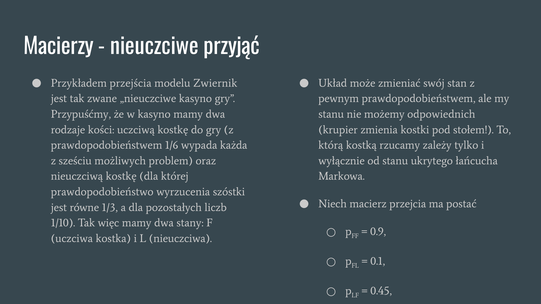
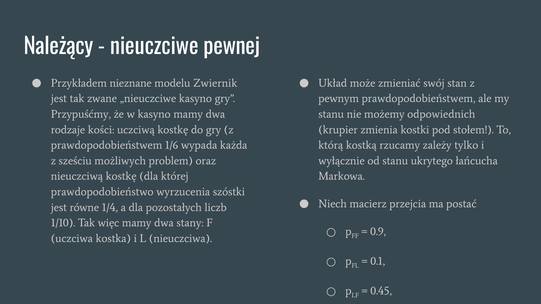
Macierzy: Macierzy -> Należący (59, 47)
przyjąć: przyjąć -> pewnej (232, 47)
przejścia: przejścia -> nieznane (131, 83)
1/3: 1/3 -> 1/4 (110, 208)
